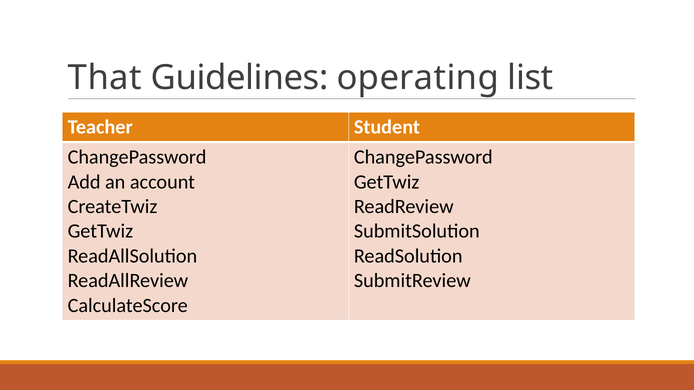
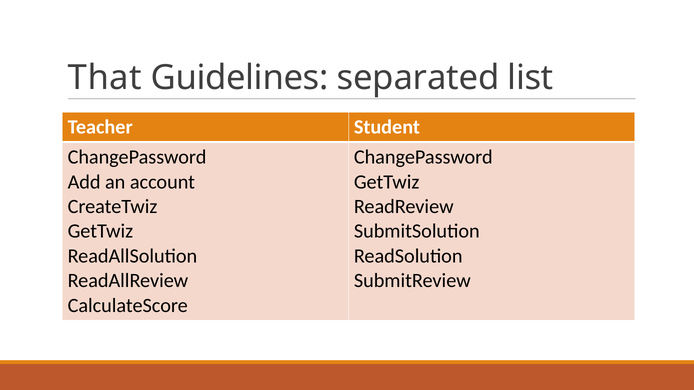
operating: operating -> separated (418, 78)
